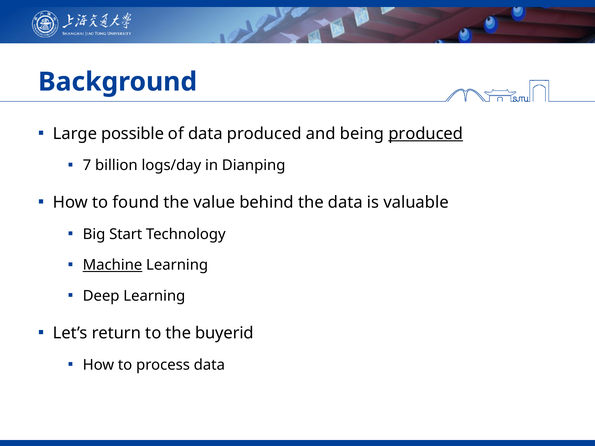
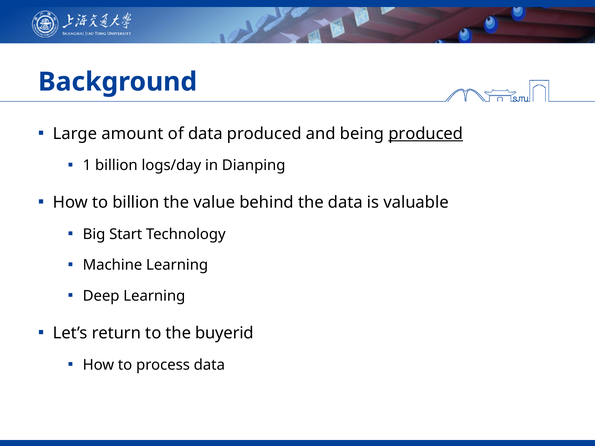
possible: possible -> amount (132, 134)
7: 7 -> 1 (87, 165)
to found: found -> billion (136, 203)
Machine underline: present -> none (112, 265)
